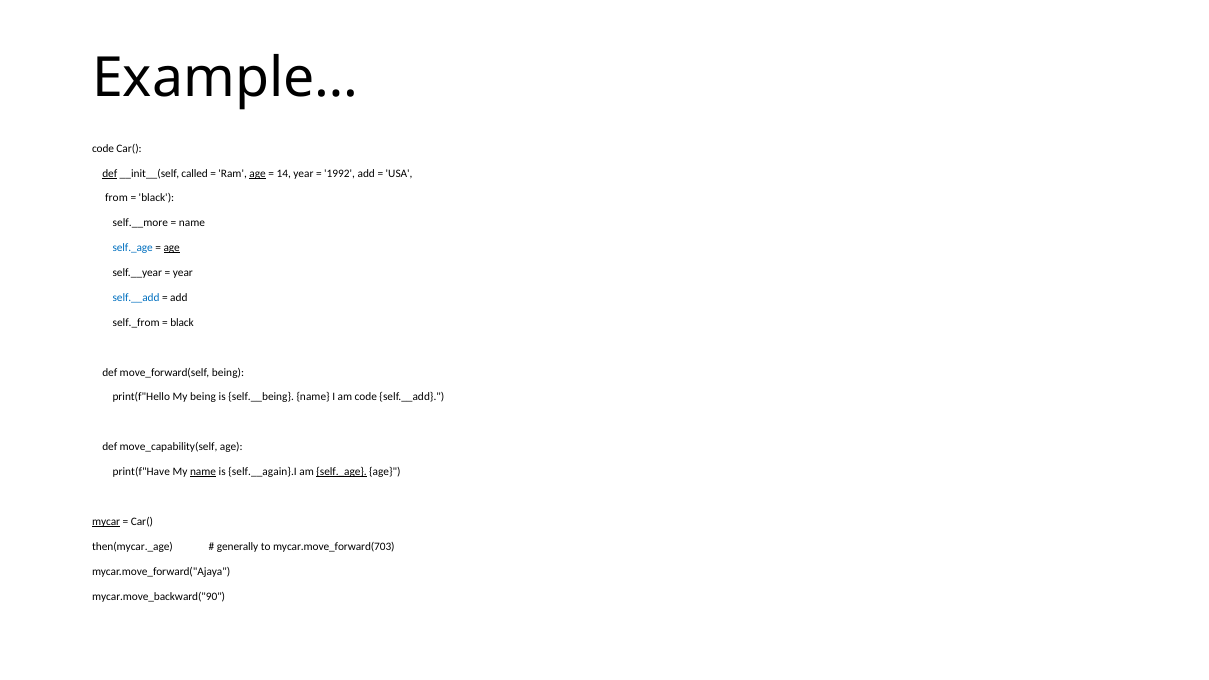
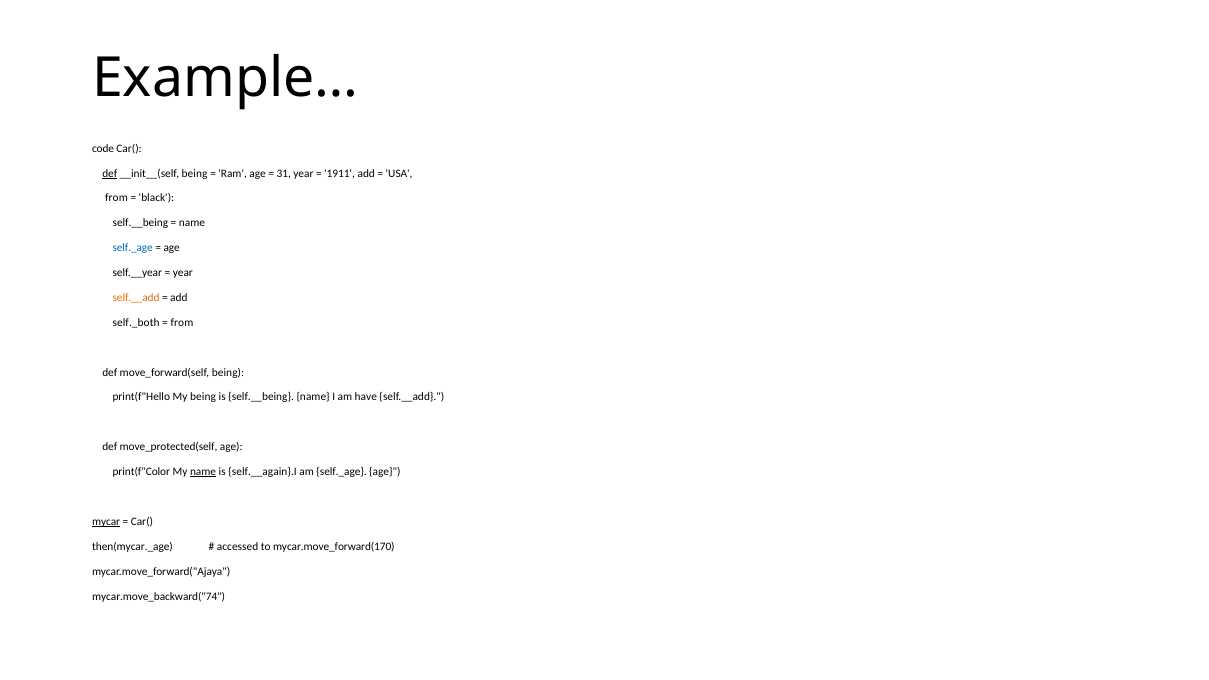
__init__(self called: called -> being (195, 173)
age underline: present -> none (258, 173)
14: 14 -> 31 (284, 173)
1992: 1992 -> 1911 (340, 173)
self.__more: self.__more -> self.__being (140, 223)
age underline: present -> none (172, 248)
self.__add colour: blue -> orange (136, 298)
self._from: self._from -> self._both (136, 323)
black: black -> from (182, 323)
am code: code -> have (366, 397)
move_capability(self: move_capability(self -> move_protected(self (169, 447)
print(f"Have: print(f"Have -> print(f"Color (141, 472)
self._age underline: present -> none (342, 472)
generally: generally -> accessed (238, 547)
mycar.move_forward(703: mycar.move_forward(703 -> mycar.move_forward(170 (334, 547)
mycar.move_backward("90: mycar.move_backward("90 -> mycar.move_backward("74 (159, 596)
